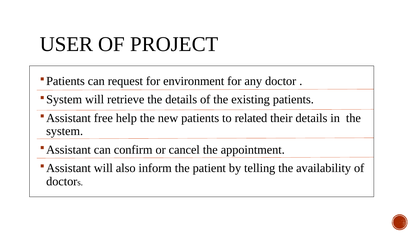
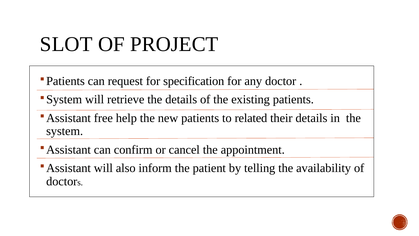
USER: USER -> SLOT (66, 44)
environment: environment -> specification (194, 81)
